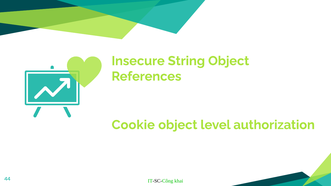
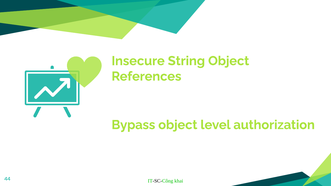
Cookie: Cookie -> Bypass (133, 125)
